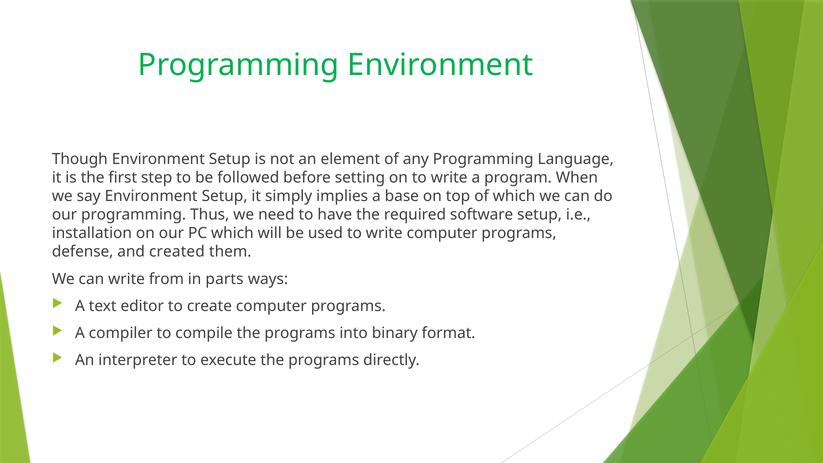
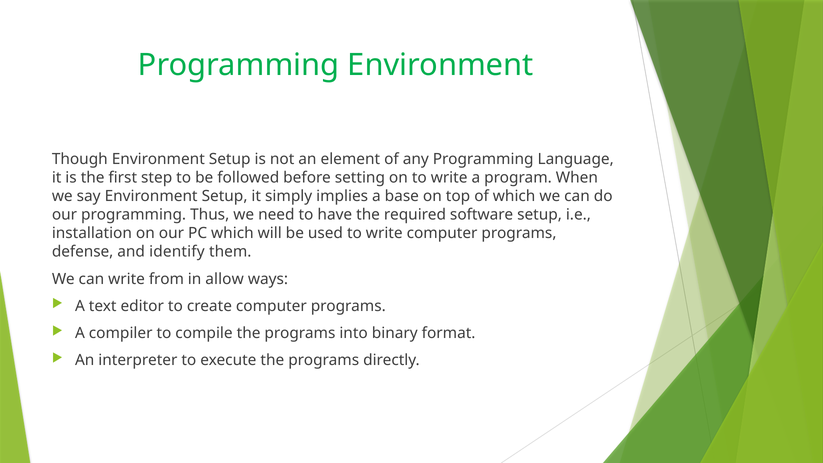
created: created -> identify (177, 252)
parts: parts -> allow (225, 279)
